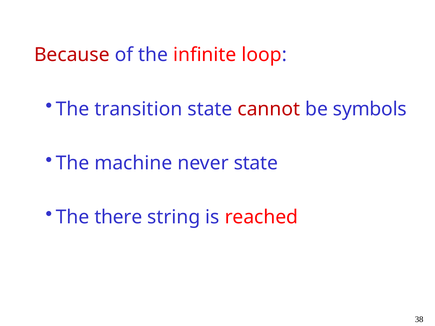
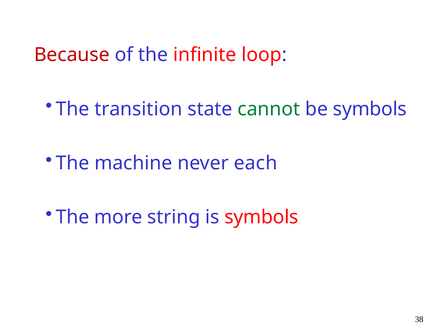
cannot colour: red -> green (269, 109)
never state: state -> each (256, 163)
there: there -> more (118, 217)
is reached: reached -> symbols (262, 217)
